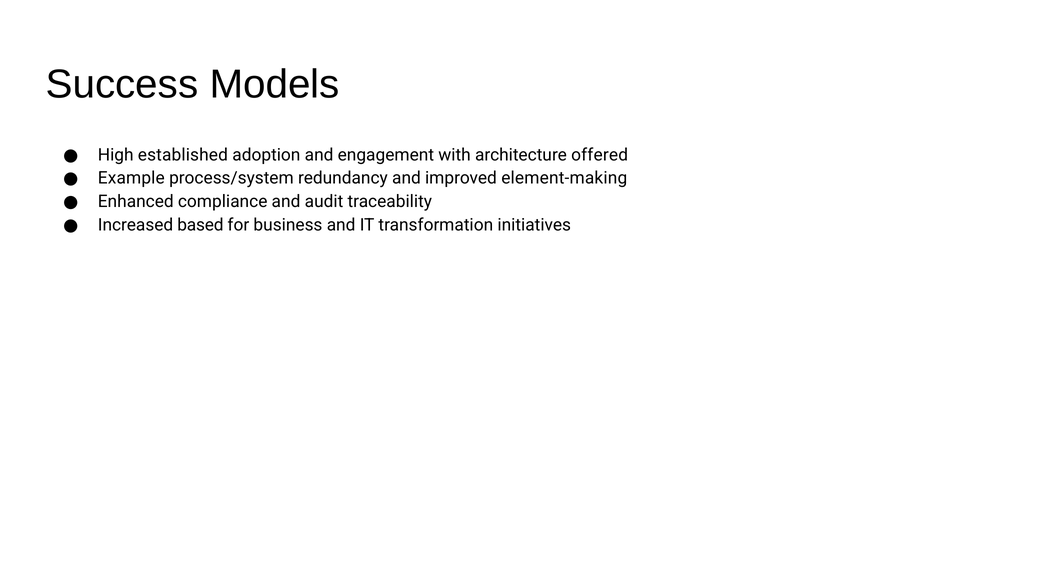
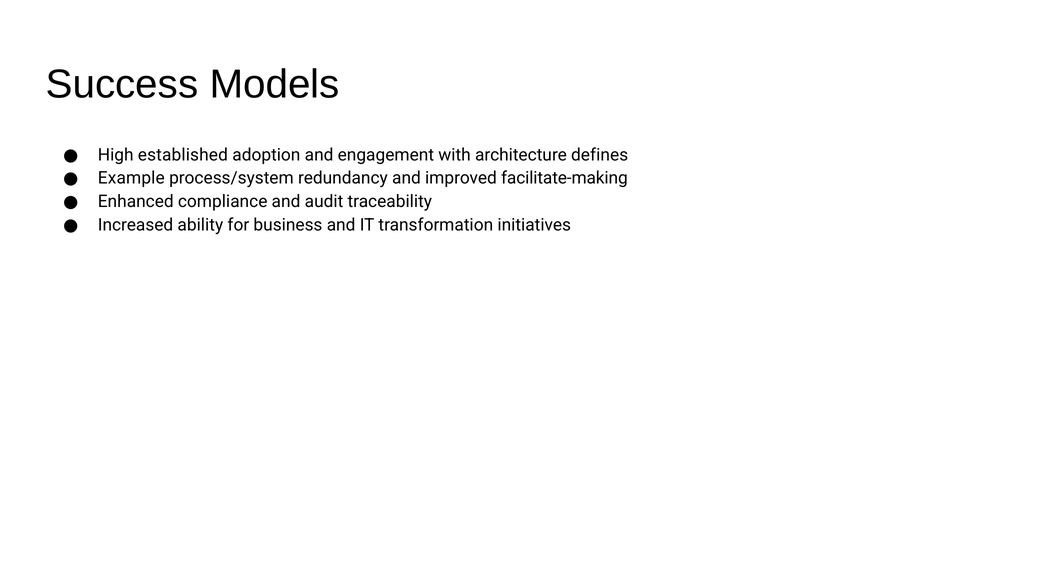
offered: offered -> defines (600, 155)
element-making: element-making -> facilitate-making (564, 178)
based: based -> ability (200, 225)
